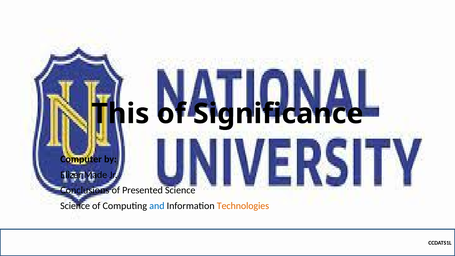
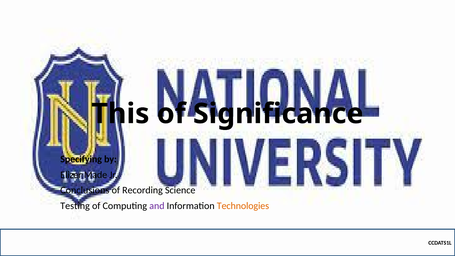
Computer: Computer -> Specifying (81, 159)
Presented: Presented -> Recording (143, 190)
Science: Science -> Testing (75, 206)
and colour: blue -> purple (157, 206)
